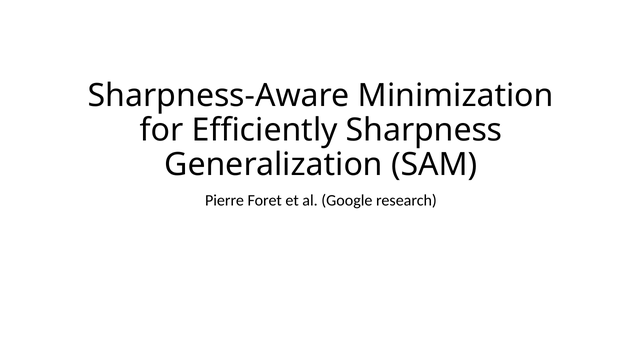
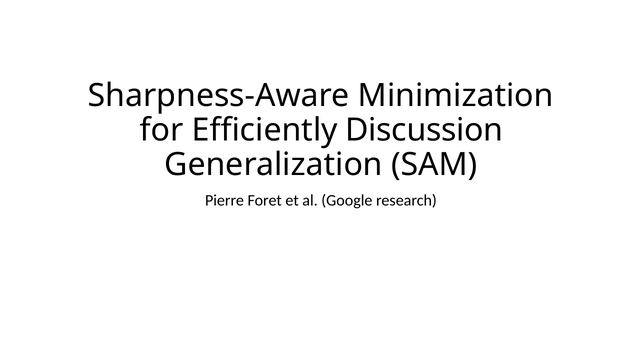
Sharpness: Sharpness -> Discussion (424, 130)
